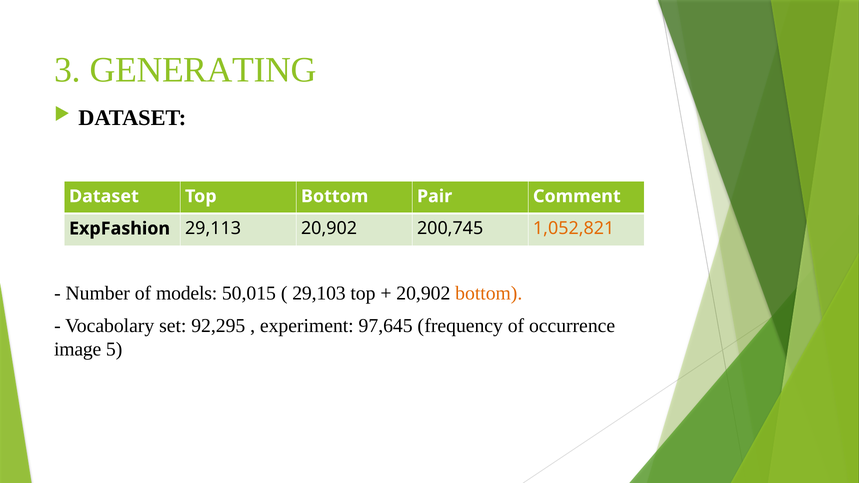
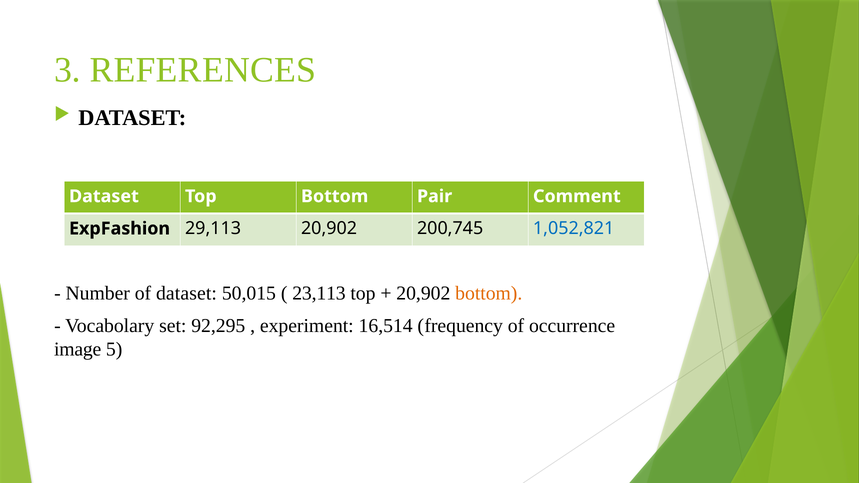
GENERATING: GENERATING -> REFERENCES (203, 70)
1,052,821 colour: orange -> blue (574, 229)
of models: models -> dataset (186, 293)
29,103: 29,103 -> 23,113 (319, 293)
97,645: 97,645 -> 16,514 (386, 326)
